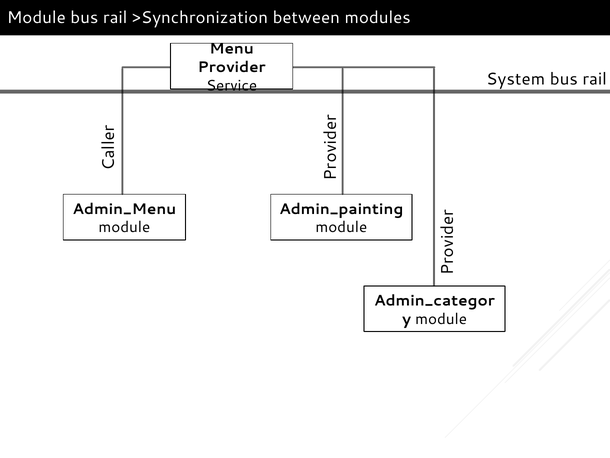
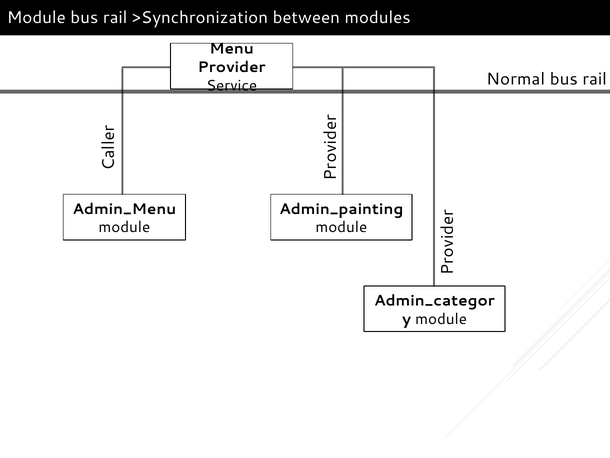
System: System -> Normal (516, 79)
